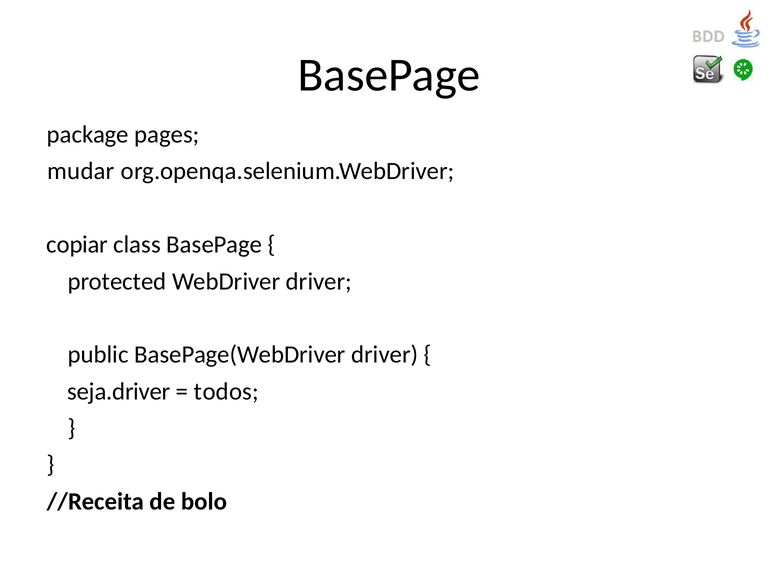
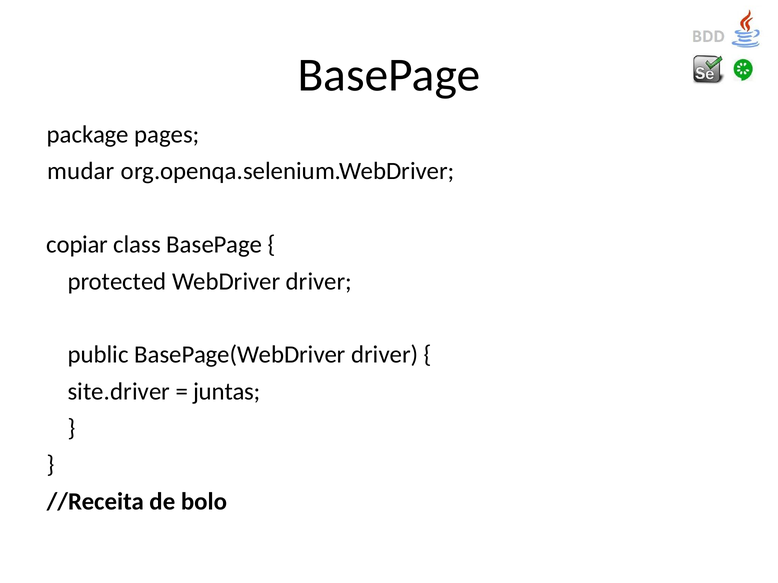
seja.driver: seja.driver -> site.driver (119, 392)
todos: todos -> juntas (227, 392)
